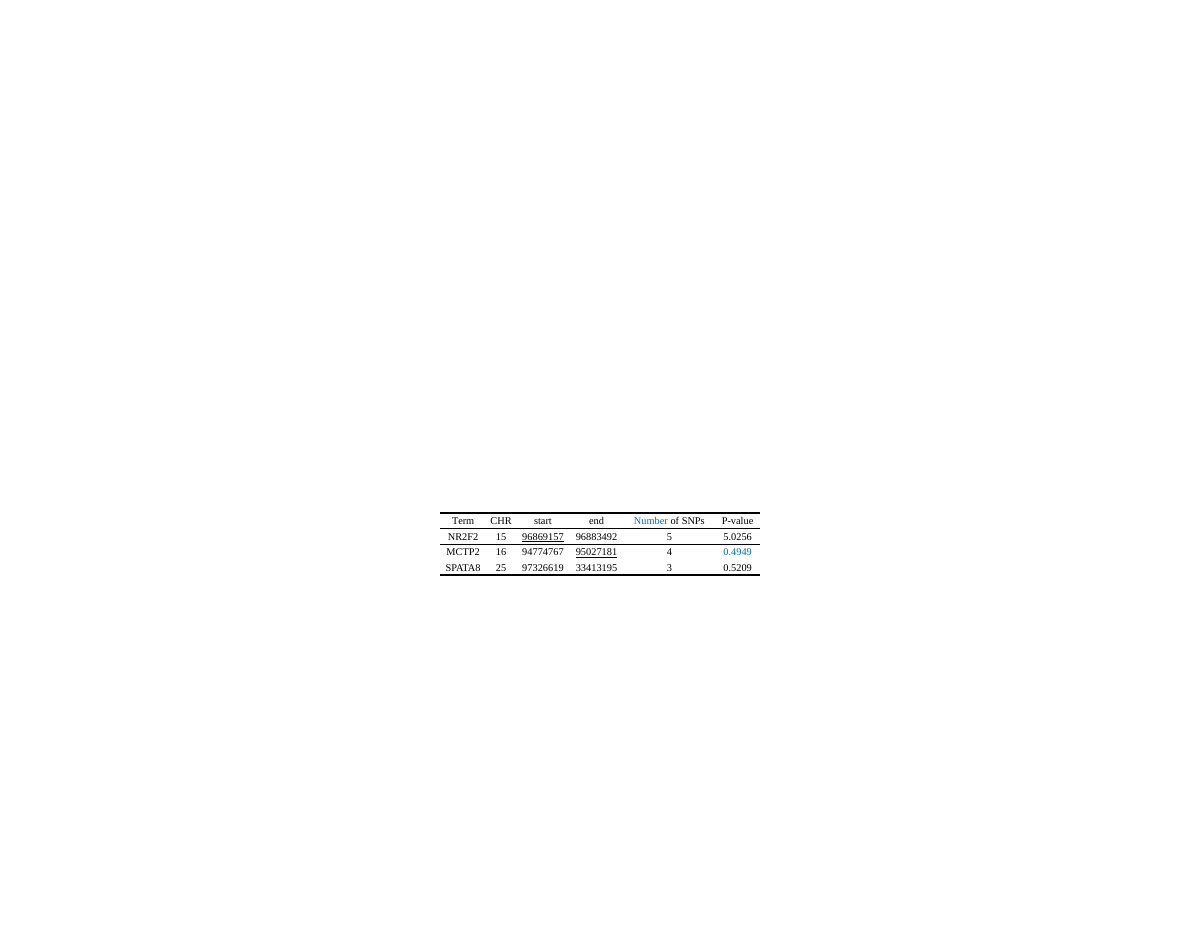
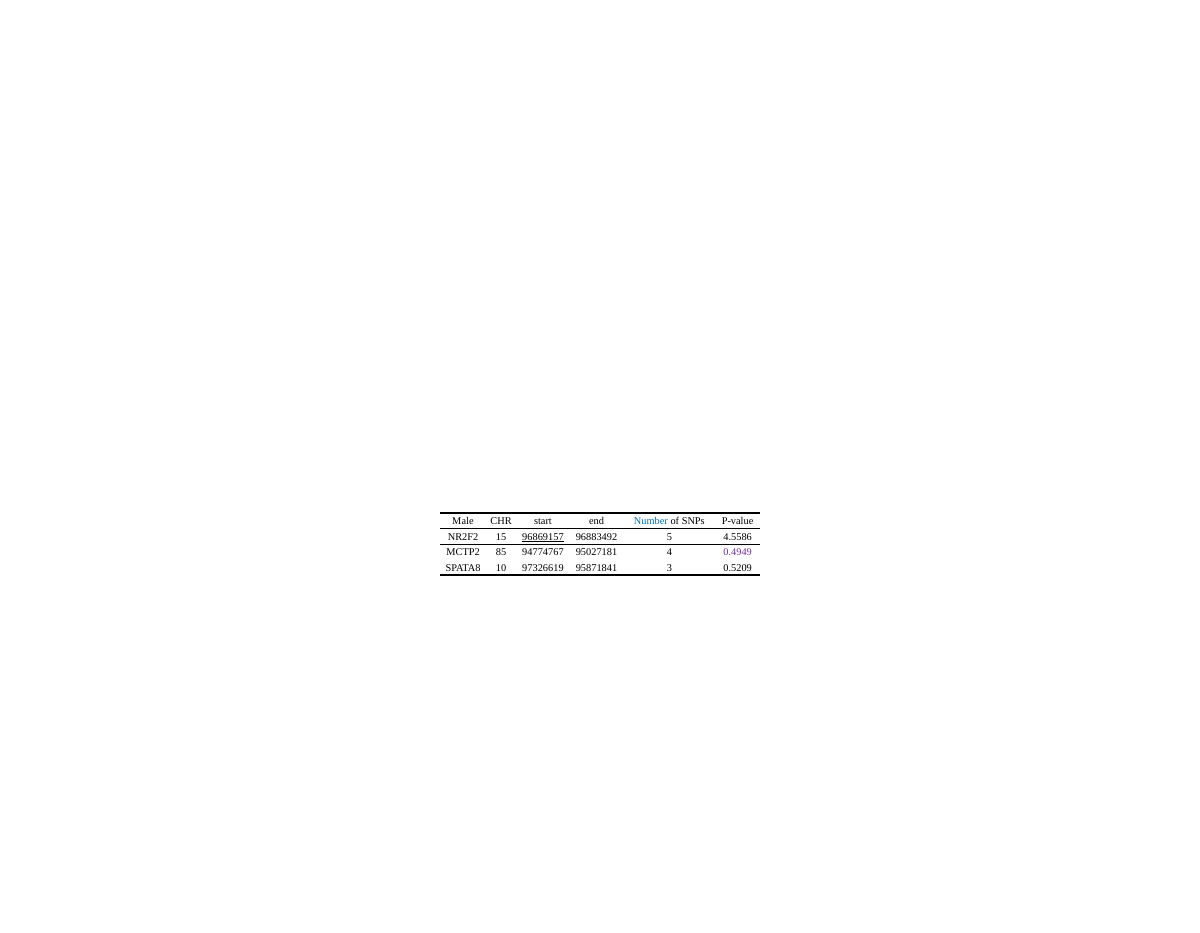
Term: Term -> Male (463, 522)
5.0256: 5.0256 -> 4.5586 (738, 537)
16: 16 -> 85 (501, 553)
95027181 underline: present -> none (597, 553)
0.4949 colour: blue -> purple (738, 553)
25: 25 -> 10 (501, 568)
33413195: 33413195 -> 95871841 (597, 568)
